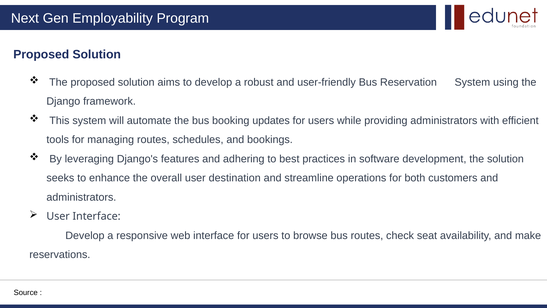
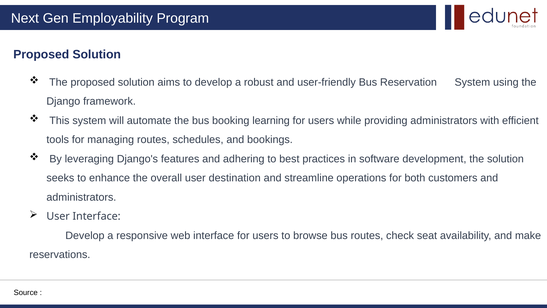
updates: updates -> learning (271, 120)
